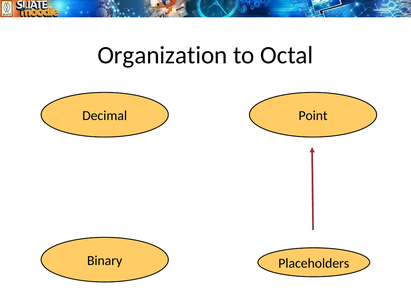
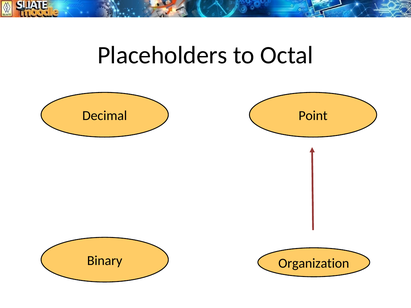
Organization: Organization -> Placeholders (162, 55)
Placeholders: Placeholders -> Organization (314, 263)
